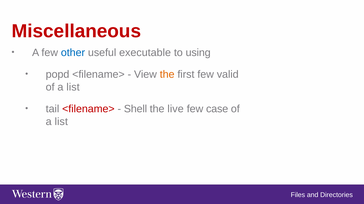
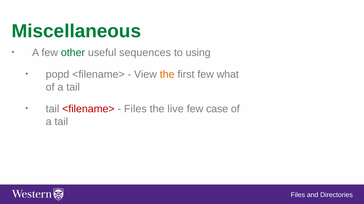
Miscellaneous colour: red -> green (76, 31)
other colour: blue -> green (73, 53)
executable: executable -> sequences (145, 53)
valid: valid -> what (228, 75)
list: list -> tail (73, 87)
Shell: Shell -> Files (135, 109)
list: list -> tail (61, 122)
